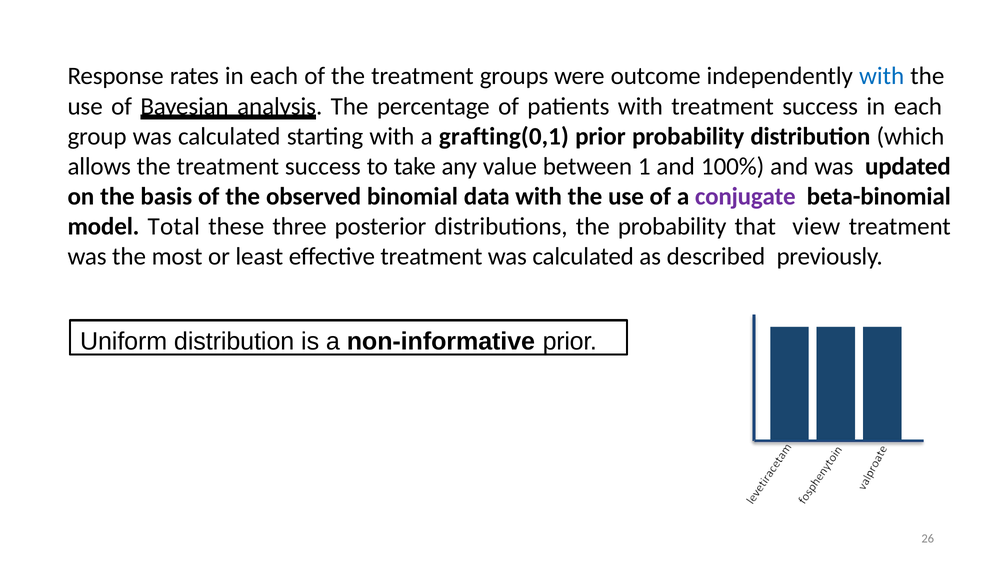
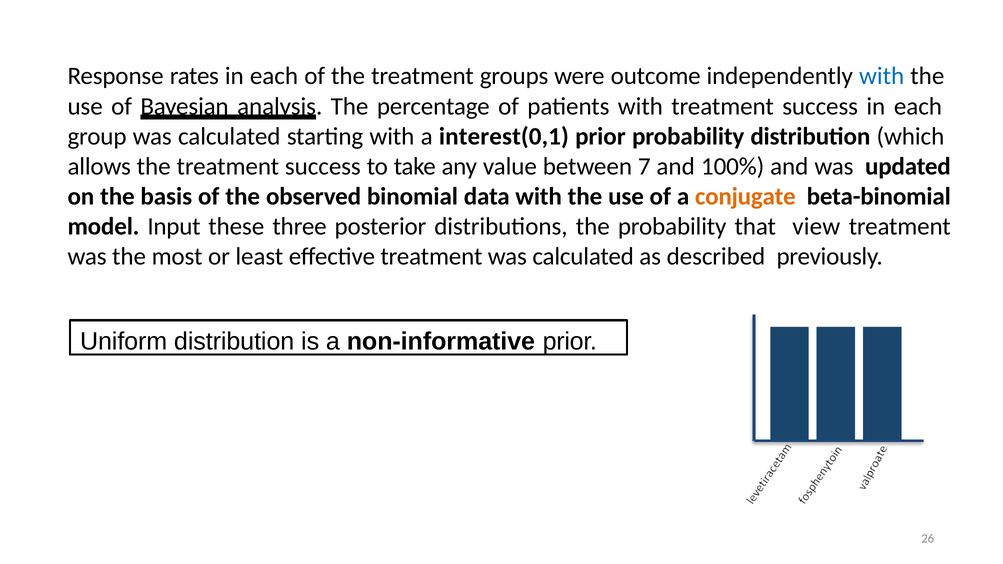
grafting(0,1: grafting(0,1 -> interest(0,1 (504, 136)
1: 1 -> 7 (644, 166)
conjugate colour: purple -> orange (745, 197)
Total: Total -> Input (174, 227)
